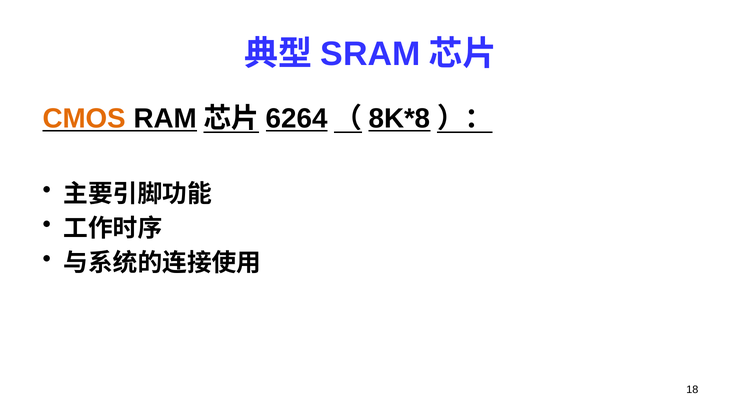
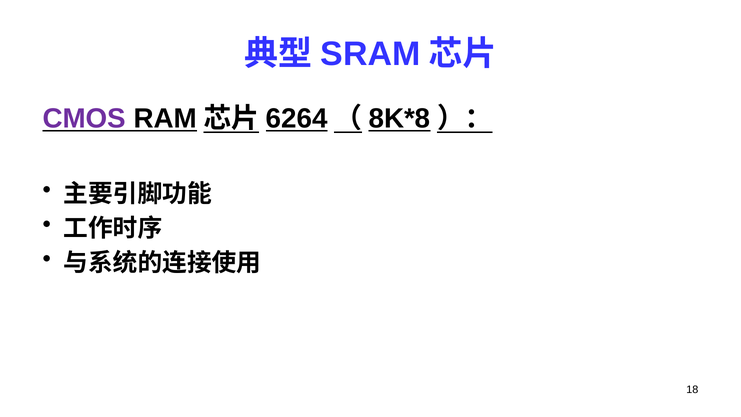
CMOS colour: orange -> purple (84, 119)
